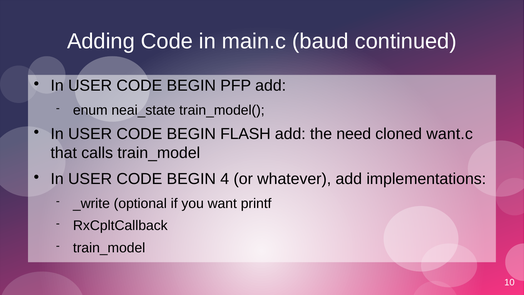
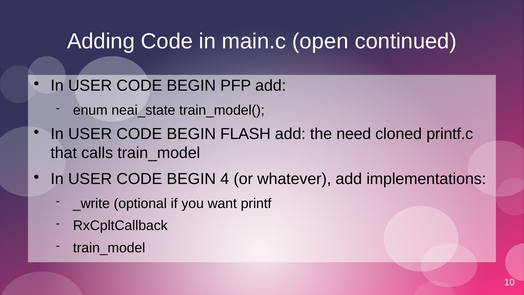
baud: baud -> open (320, 41)
want.c: want.c -> printf.c (450, 134)
